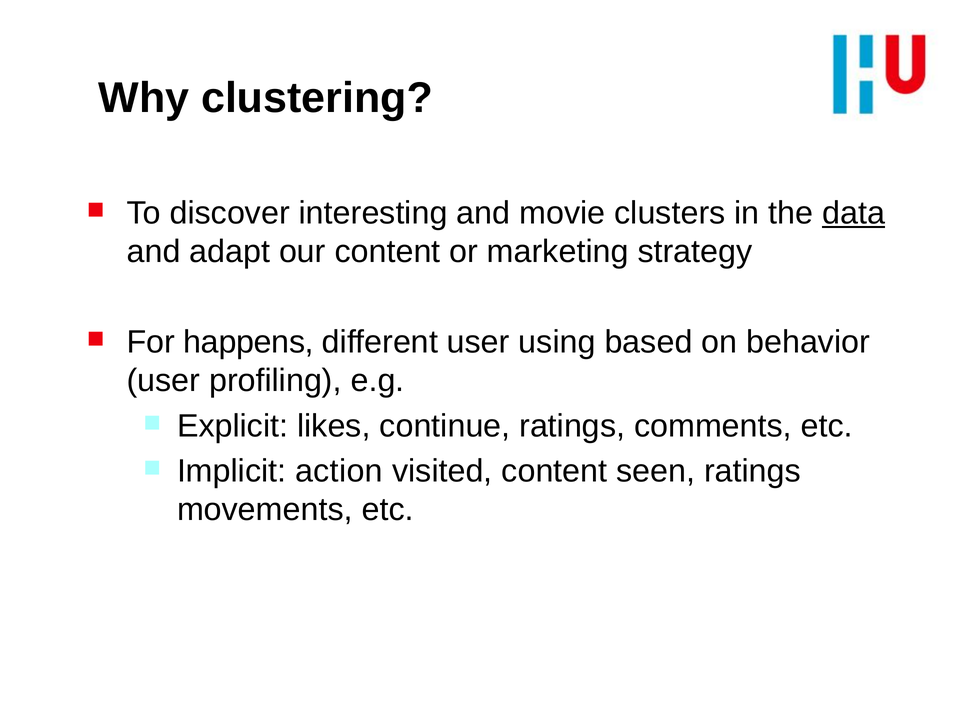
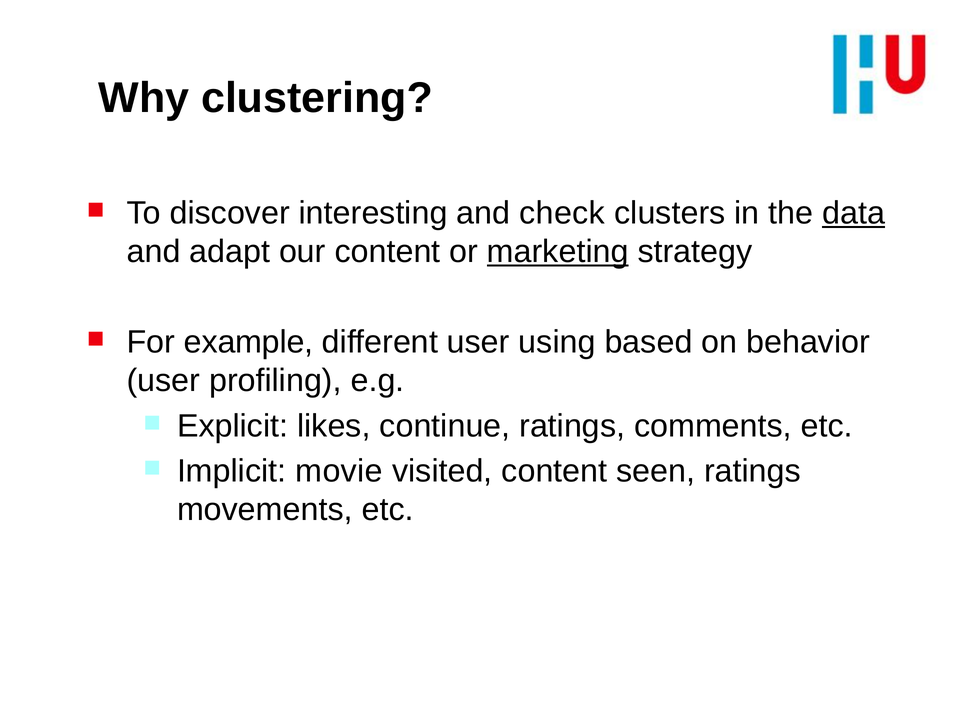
movie: movie -> check (562, 213)
marketing underline: none -> present (558, 252)
happens: happens -> example (249, 342)
action: action -> movie (339, 471)
